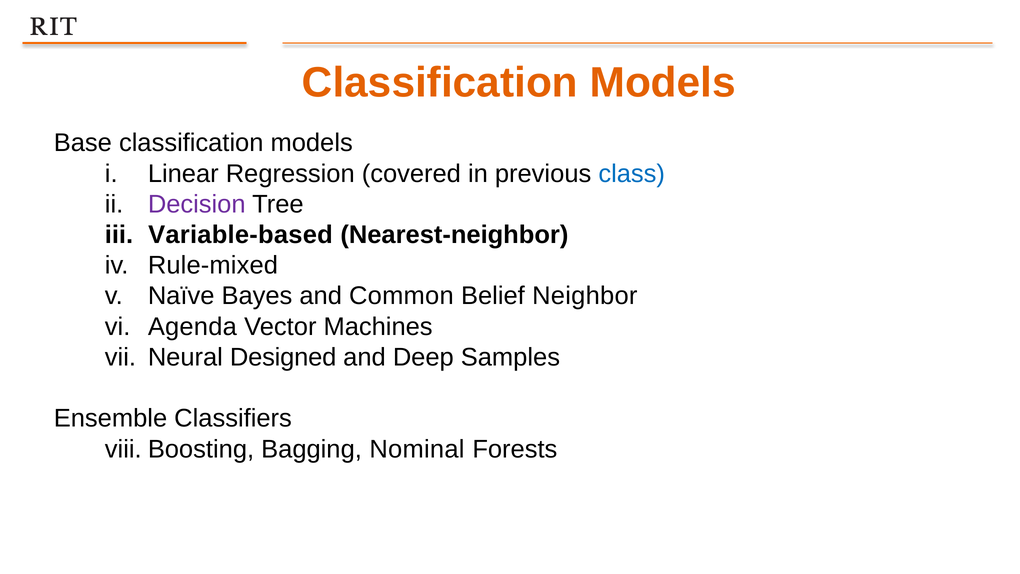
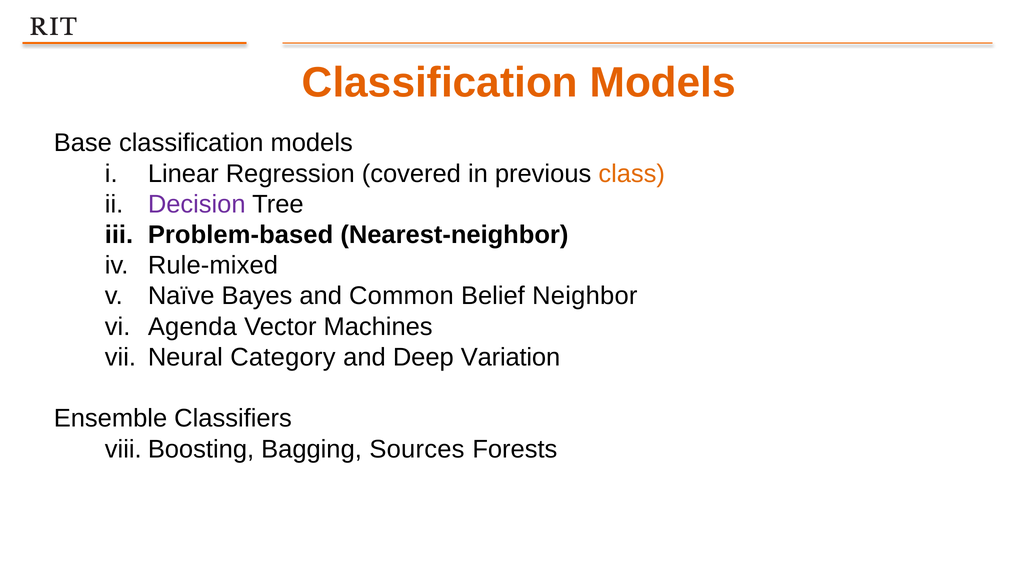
class colour: blue -> orange (632, 174)
Variable-based: Variable-based -> Problem-based (241, 235)
Designed: Designed -> Category (283, 357)
Samples: Samples -> Variation (511, 357)
Nominal: Nominal -> Sources (417, 449)
